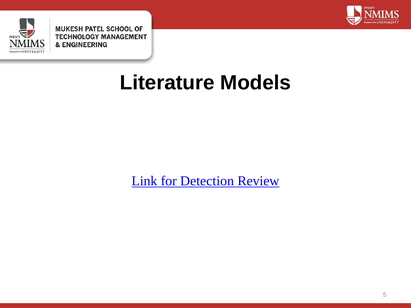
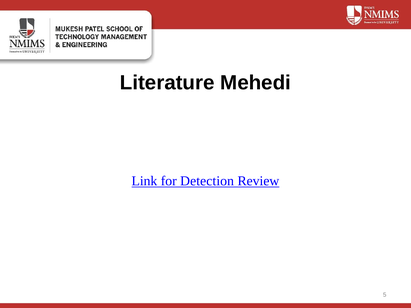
Models: Models -> Mehedi (256, 83)
